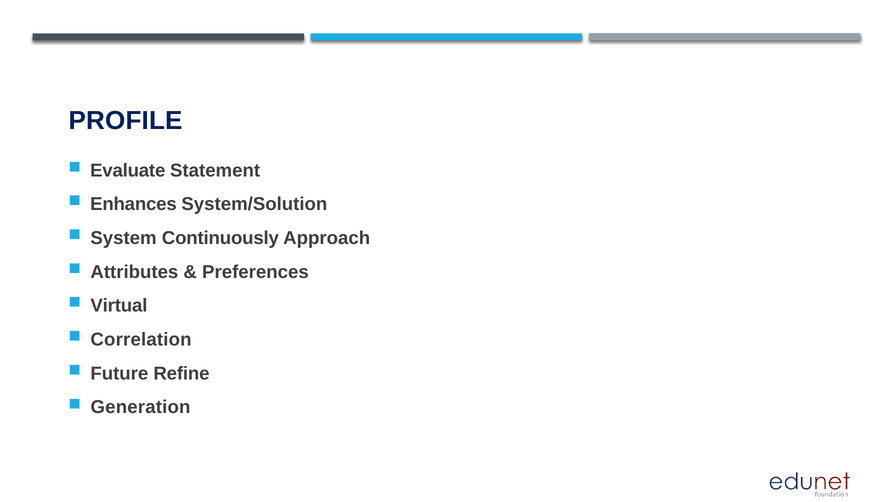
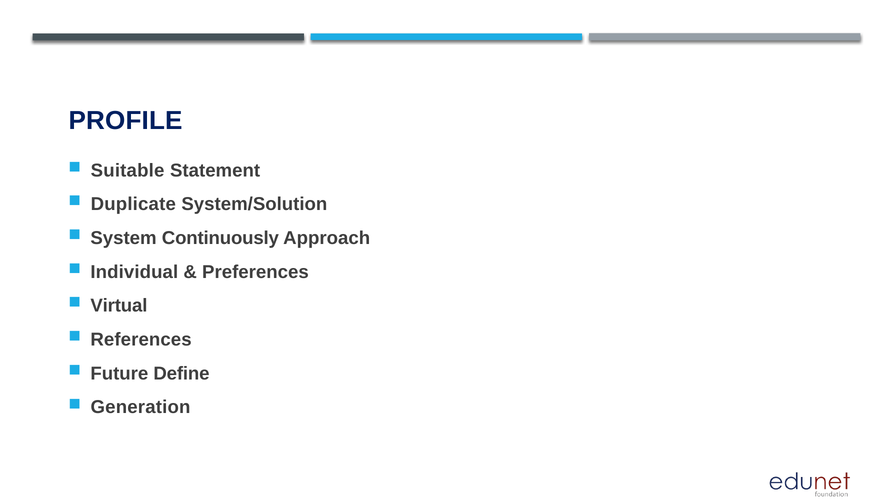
Evaluate: Evaluate -> Suitable (128, 170)
Enhances: Enhances -> Duplicate (133, 204)
Attributes: Attributes -> Individual (134, 272)
Correlation: Correlation -> References (141, 340)
Refine: Refine -> Define (181, 374)
